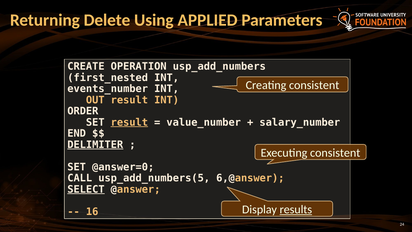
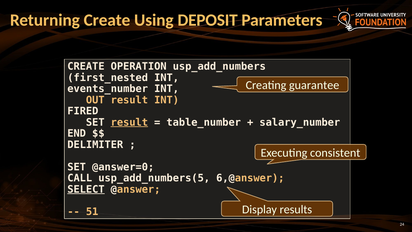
Returning Delete: Delete -> Create (107, 20)
APPLIED: APPLIED -> DEPOSIT (208, 20)
Creating consistent: consistent -> guarantee (314, 85)
ORDER: ORDER -> FIRED (83, 111)
value_number: value_number -> table_number (204, 122)
DELIMITER underline: present -> none (95, 145)
results underline: present -> none (296, 209)
16: 16 -> 51 (92, 212)
